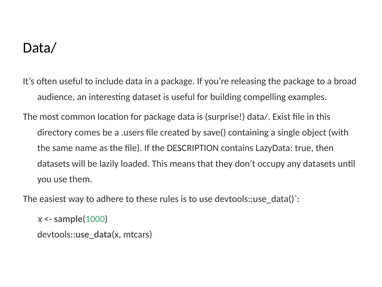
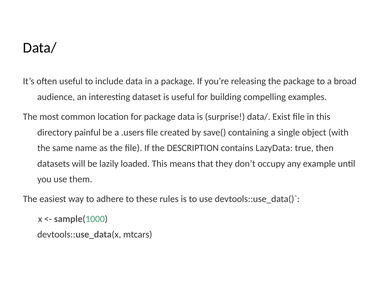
comes: comes -> painful (87, 132)
any datasets: datasets -> example (319, 163)
